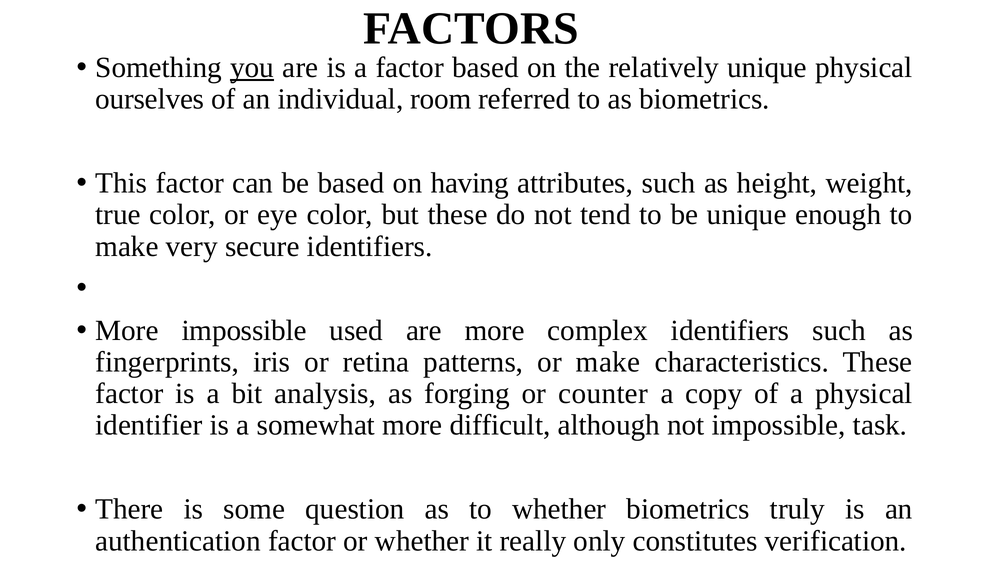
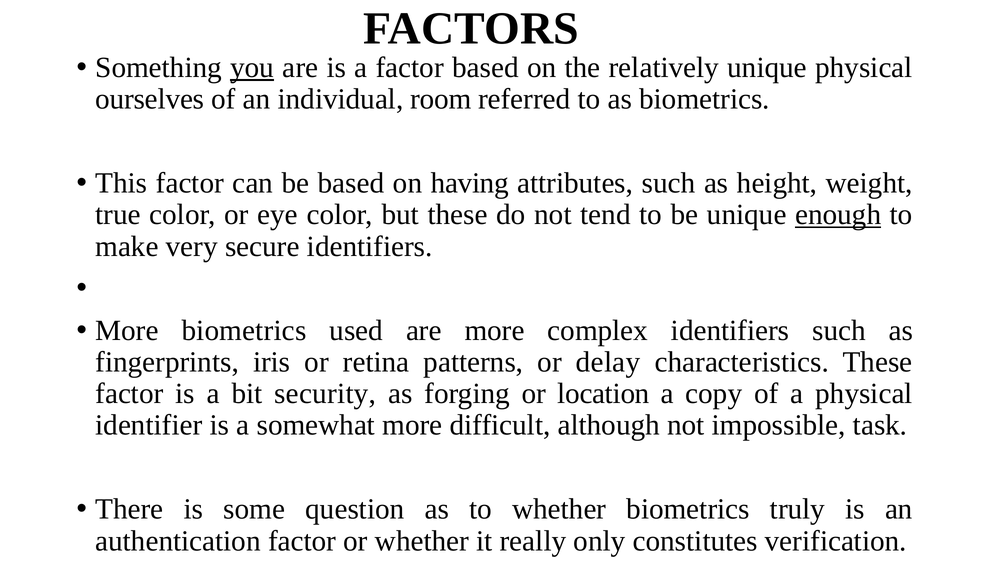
enough underline: none -> present (838, 215)
More impossible: impossible -> biometrics (244, 330)
or make: make -> delay (608, 362)
analysis: analysis -> security (325, 393)
counter: counter -> location (603, 393)
